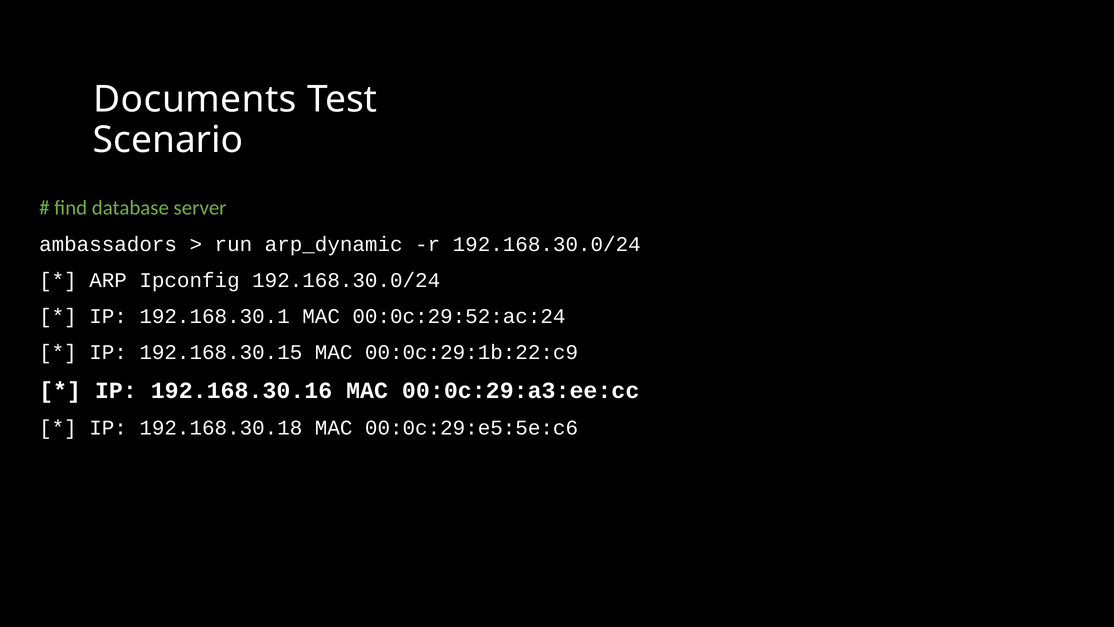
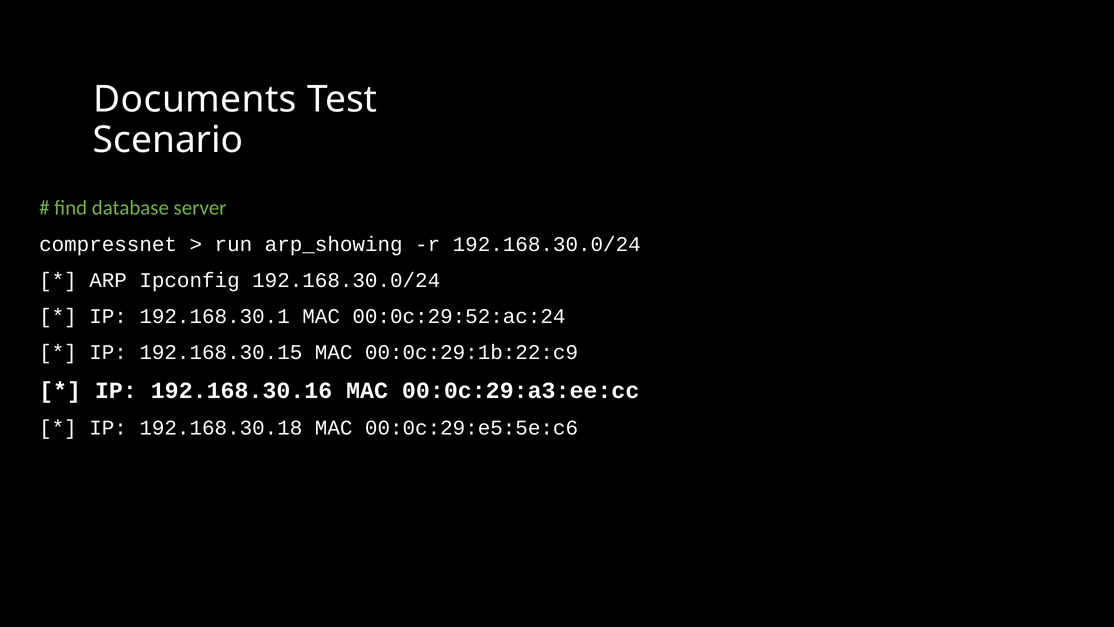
ambassadors: ambassadors -> compressnet (108, 244)
arp_dynamic: arp_dynamic -> arp_showing (334, 244)
